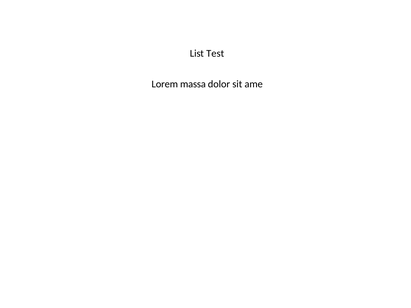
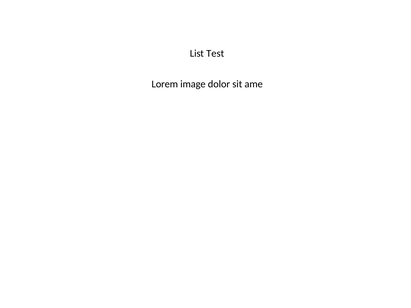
massa: massa -> image (193, 84)
